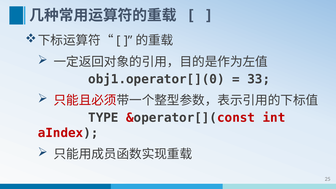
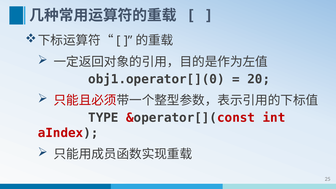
33: 33 -> 20 (259, 79)
